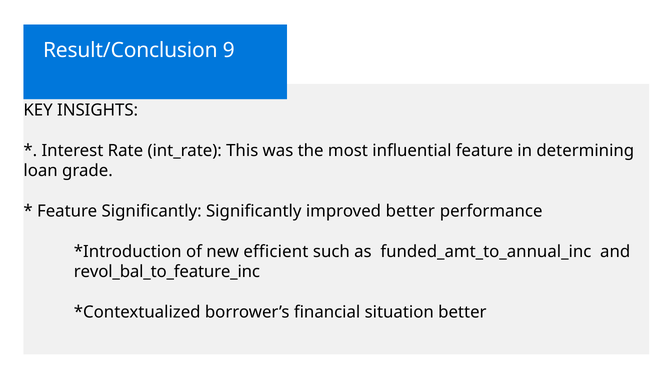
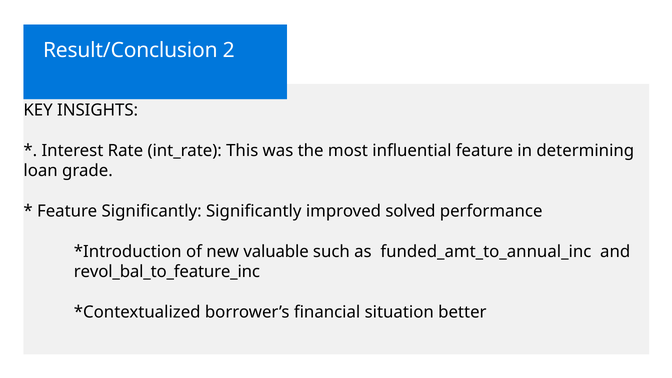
9: 9 -> 2 (229, 50)
improved better: better -> solved (410, 211)
efficient: efficient -> valuable (276, 251)
